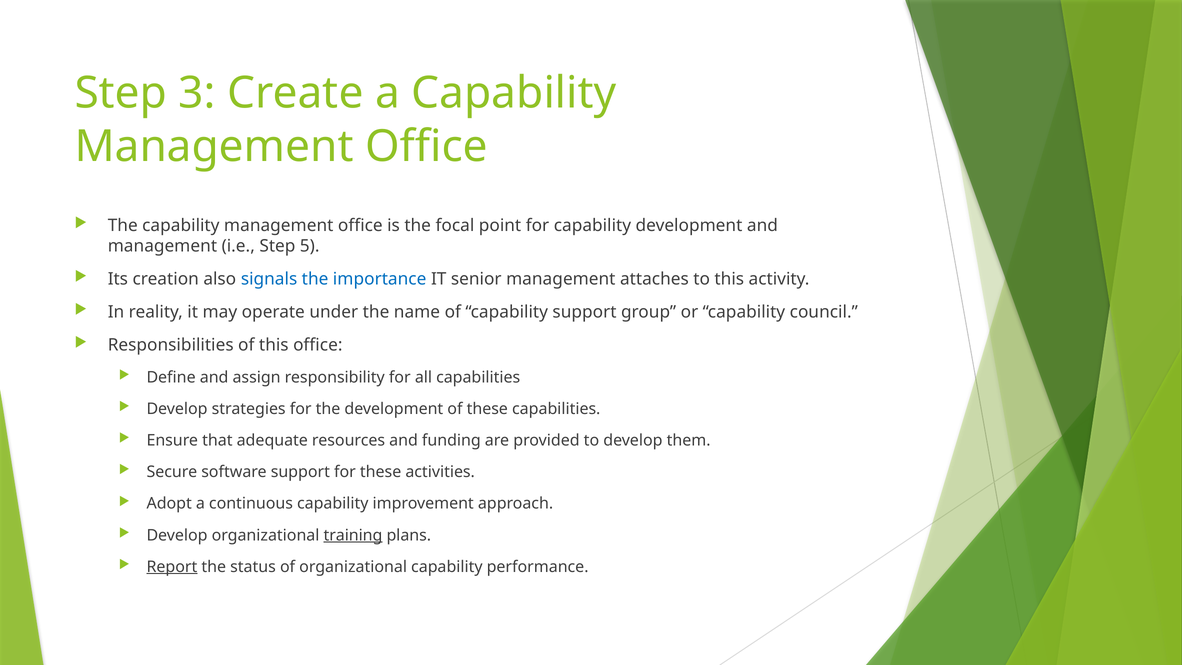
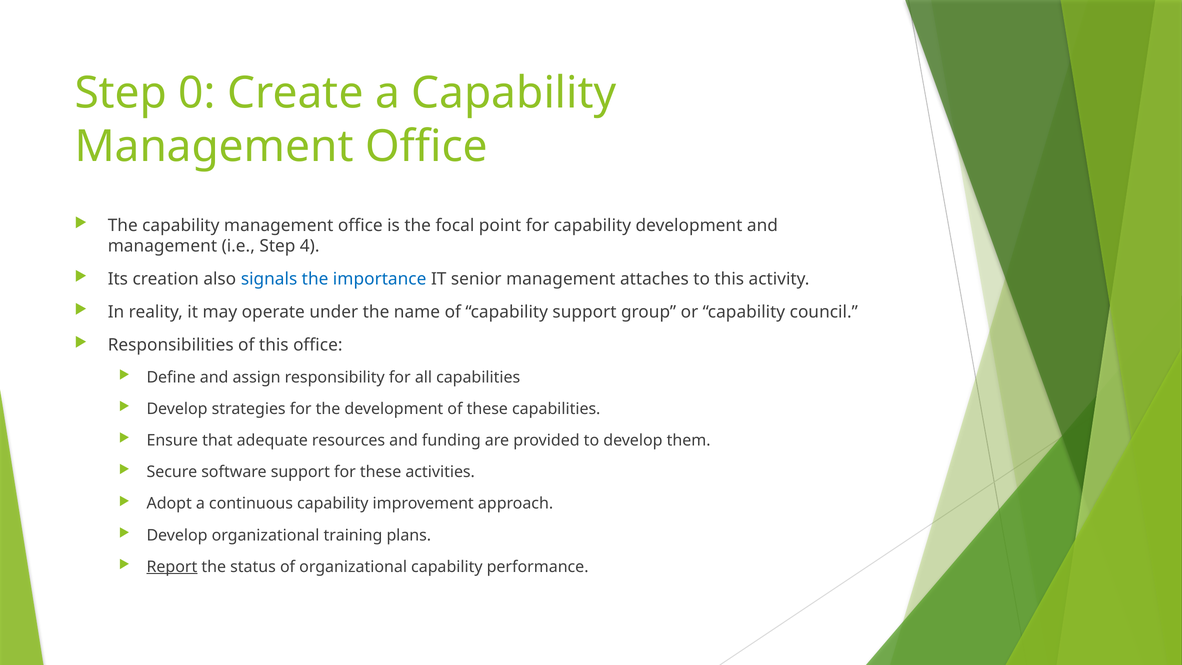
3: 3 -> 0 (197, 93)
5: 5 -> 4 (310, 246)
training underline: present -> none (353, 535)
